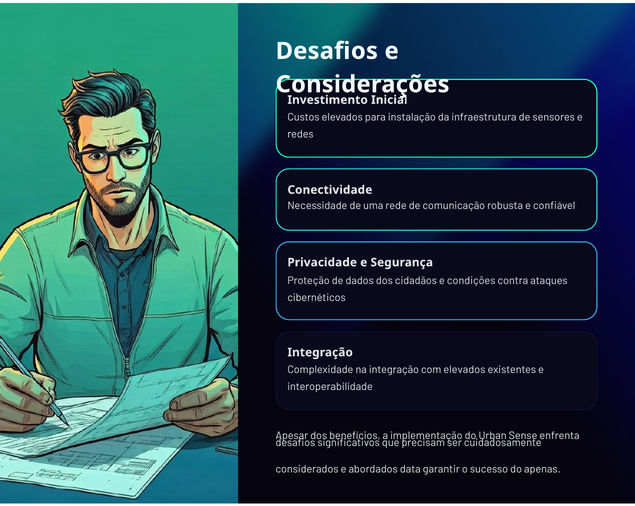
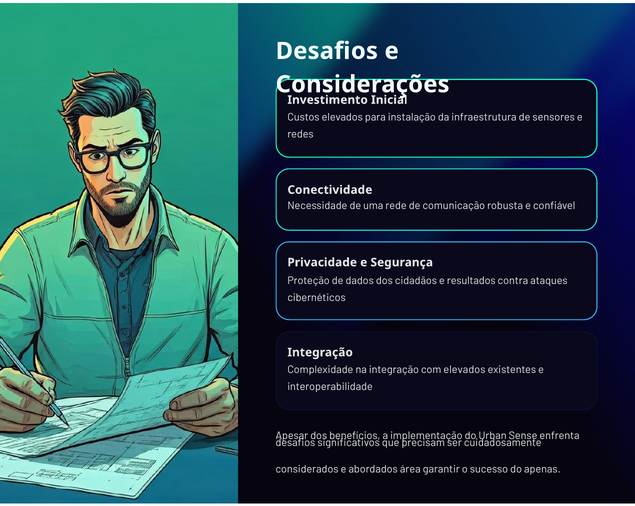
condições: condições -> resultados (471, 280)
data: data -> área (410, 469)
